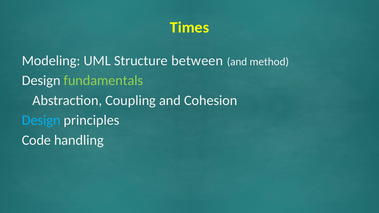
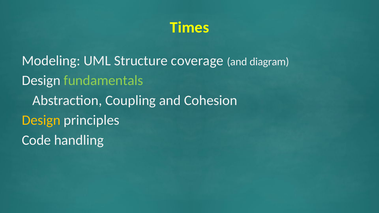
between: between -> coverage (197, 61)
method: method -> diagram (269, 62)
Design colour: light blue -> yellow (41, 120)
